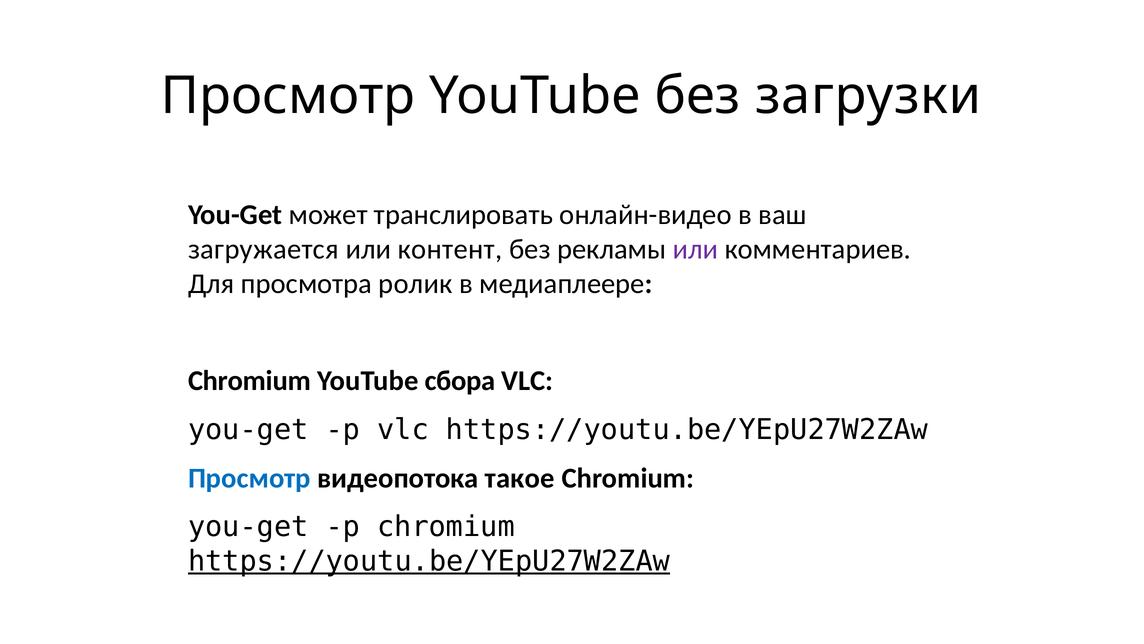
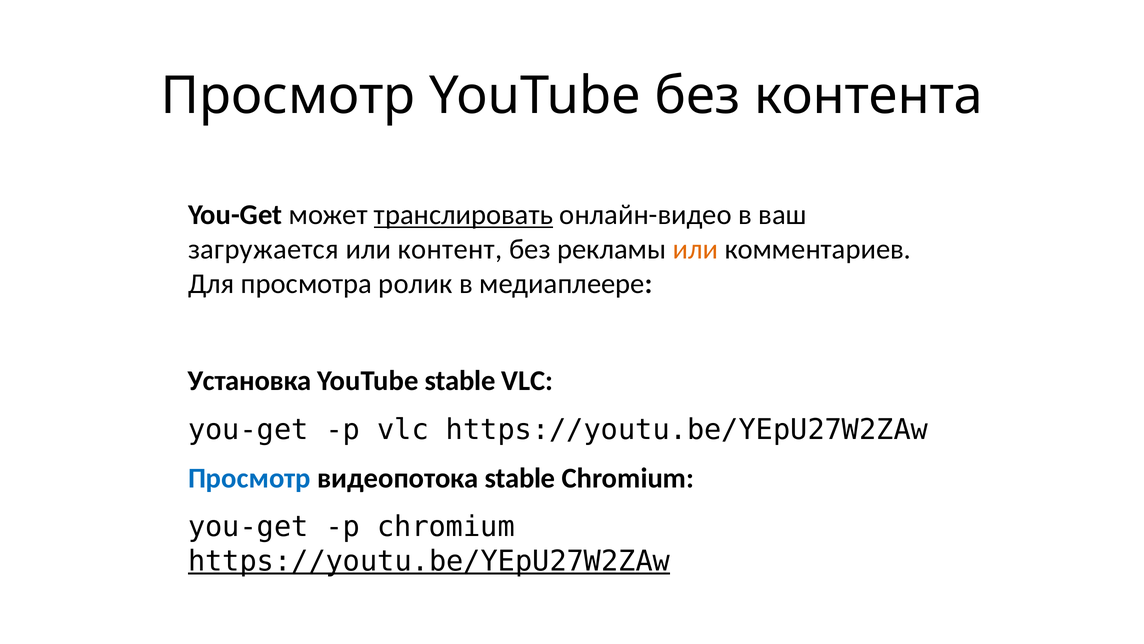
загрузки: загрузки -> контента (869, 96)
транслировать underline: none -> present (464, 215)
или colour: purple -> orange (696, 249)
Chromium: Chromium -> Установка (250, 381)
YouTube сбора: сбора -> stable (460, 381)
видеопотока такое: такое -> stable (520, 478)
